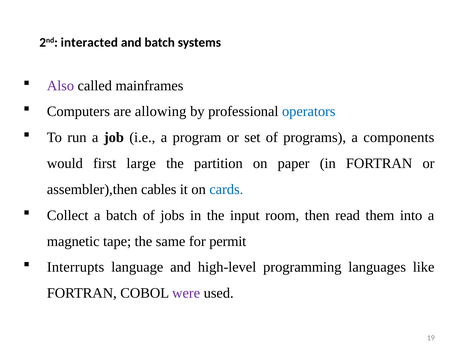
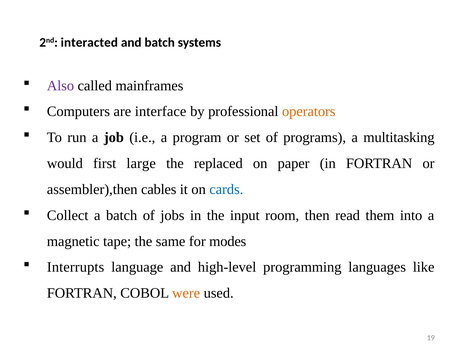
allowing: allowing -> interface (161, 112)
operators colour: blue -> orange (309, 112)
components: components -> multitasking (399, 137)
partition: partition -> replaced (218, 163)
permit: permit -> modes (228, 241)
were colour: purple -> orange (186, 293)
